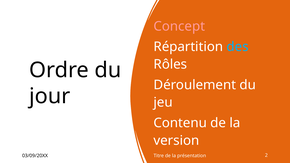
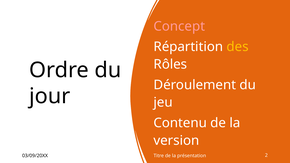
des colour: light blue -> yellow (238, 47)
